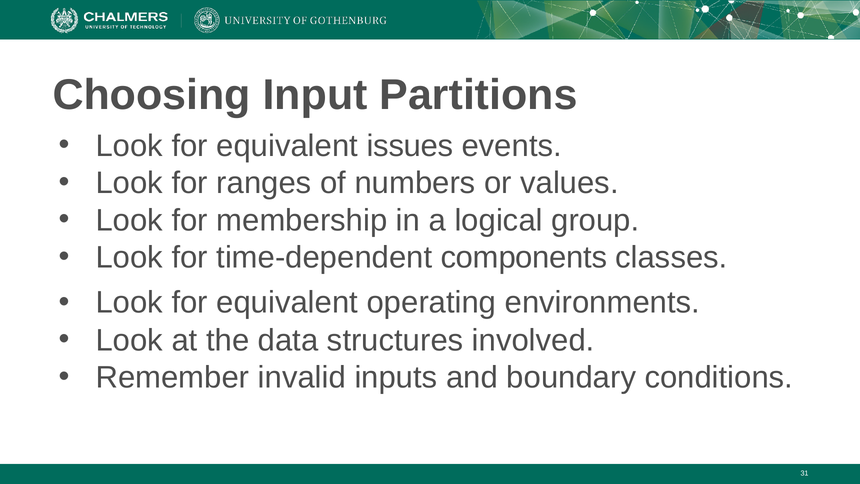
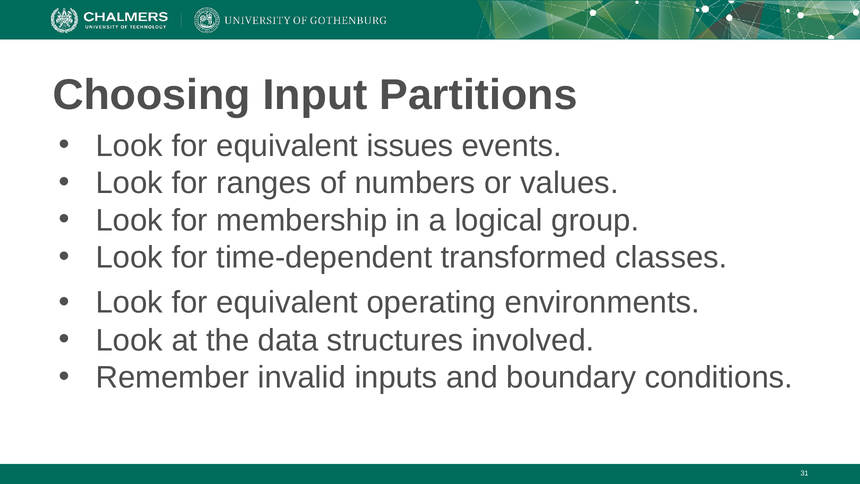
components: components -> transformed (524, 257)
